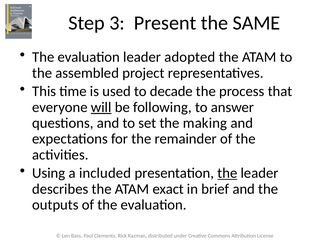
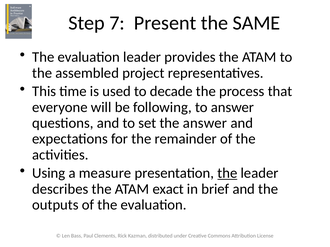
3: 3 -> 7 (117, 23)
adopted: adopted -> provides (190, 57)
will underline: present -> none (101, 107)
the making: making -> answer (205, 123)
included: included -> measure (105, 173)
